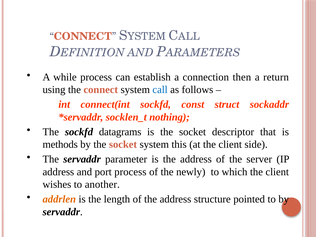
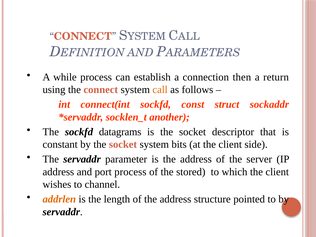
call colour: blue -> orange (160, 90)
nothing: nothing -> another (170, 117)
methods: methods -> constant (60, 144)
this: this -> bits (179, 144)
newly: newly -> stored (191, 172)
another: another -> channel (102, 184)
